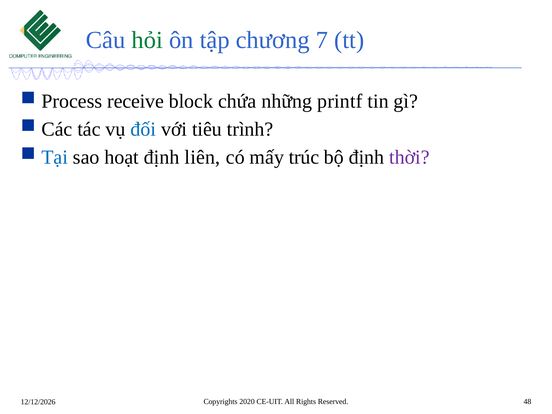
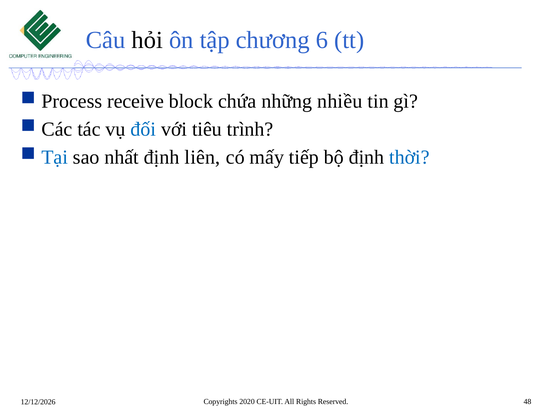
hỏi colour: green -> black (147, 40)
7: 7 -> 6 (322, 40)
printf: printf -> nhiều (340, 101)
hoạt: hoạt -> nhất (122, 157)
trúc: trúc -> tiếp (304, 157)
thời colour: purple -> blue (409, 157)
